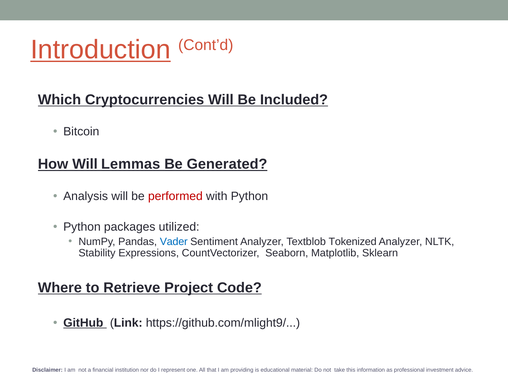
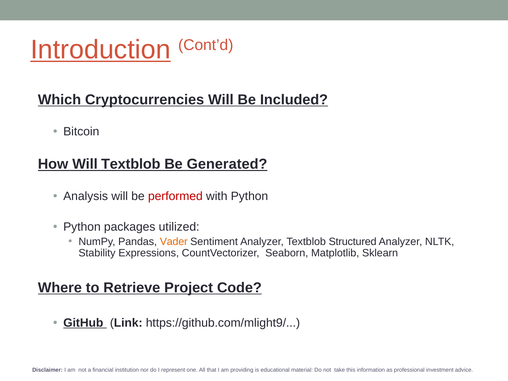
Will Lemmas: Lemmas -> Textblob (131, 164)
Vader colour: blue -> orange (174, 242)
Tokenized: Tokenized -> Structured (353, 242)
